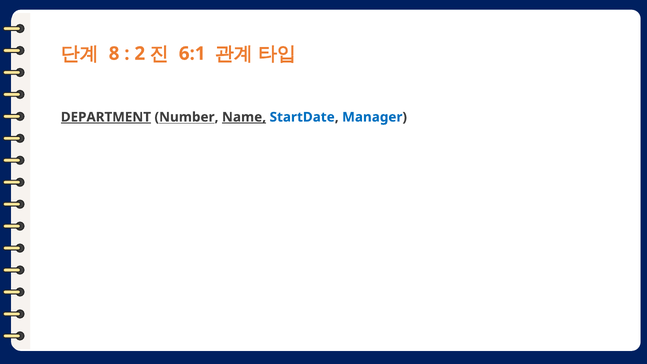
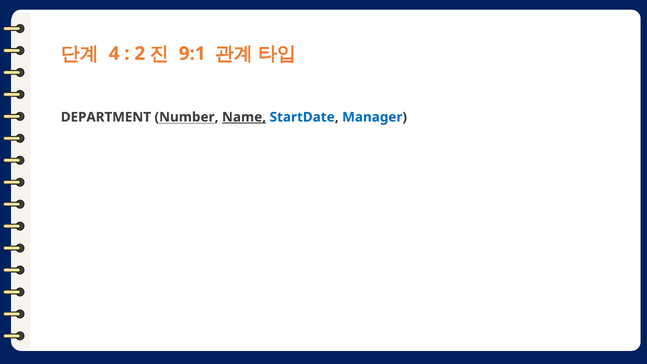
8: 8 -> 4 (114, 54)
6:1: 6:1 -> 9:1 (192, 54)
DEPARTMENT underline: present -> none (106, 117)
